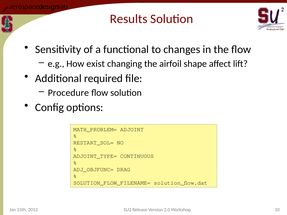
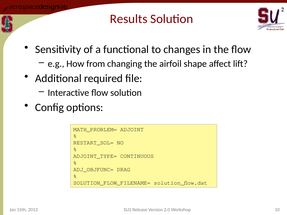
exist: exist -> from (96, 64)
Procedure: Procedure -> Interactive (68, 93)
